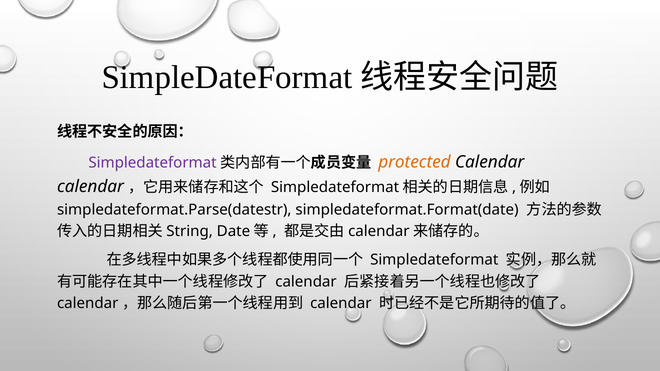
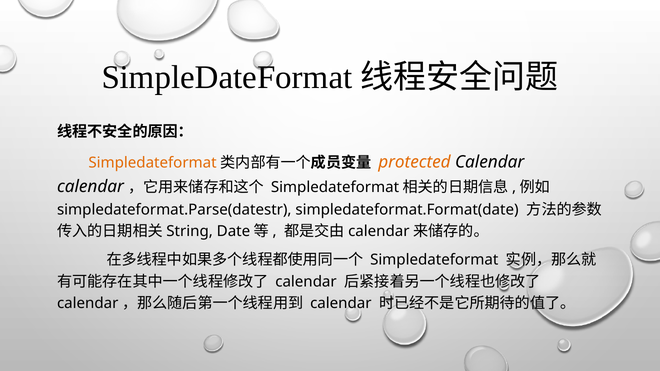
Simpledateformat colour: purple -> orange (153, 163)
